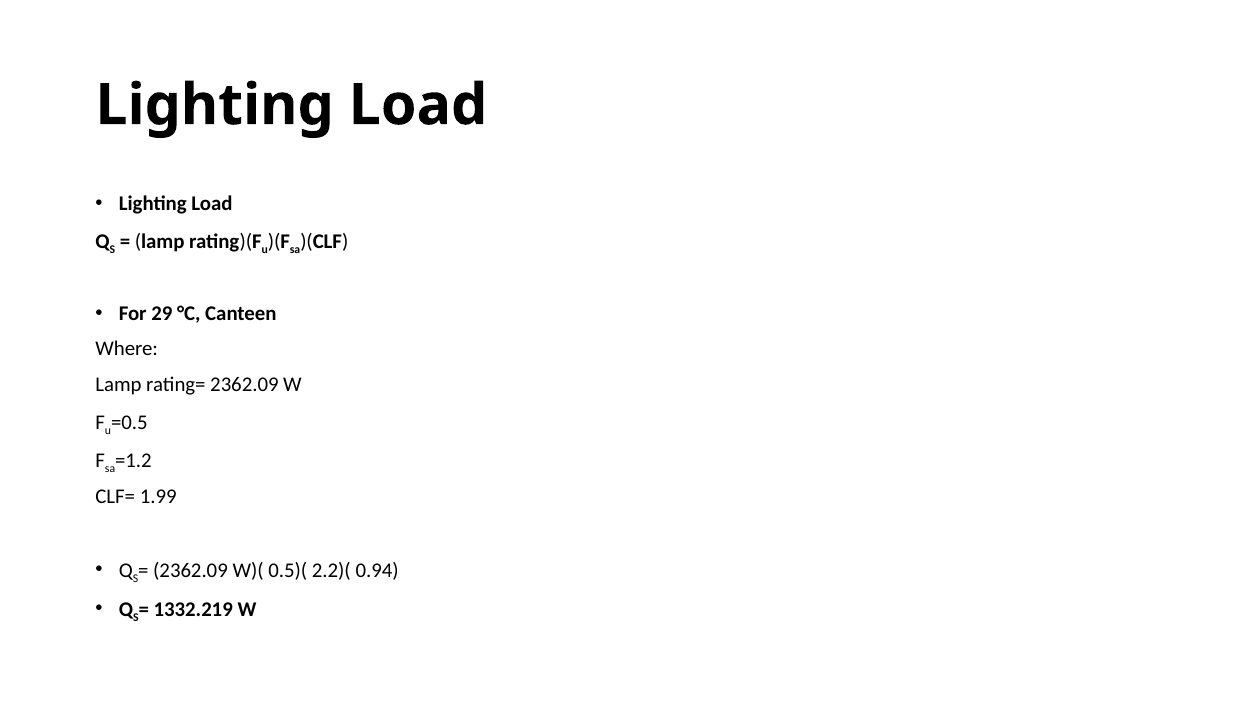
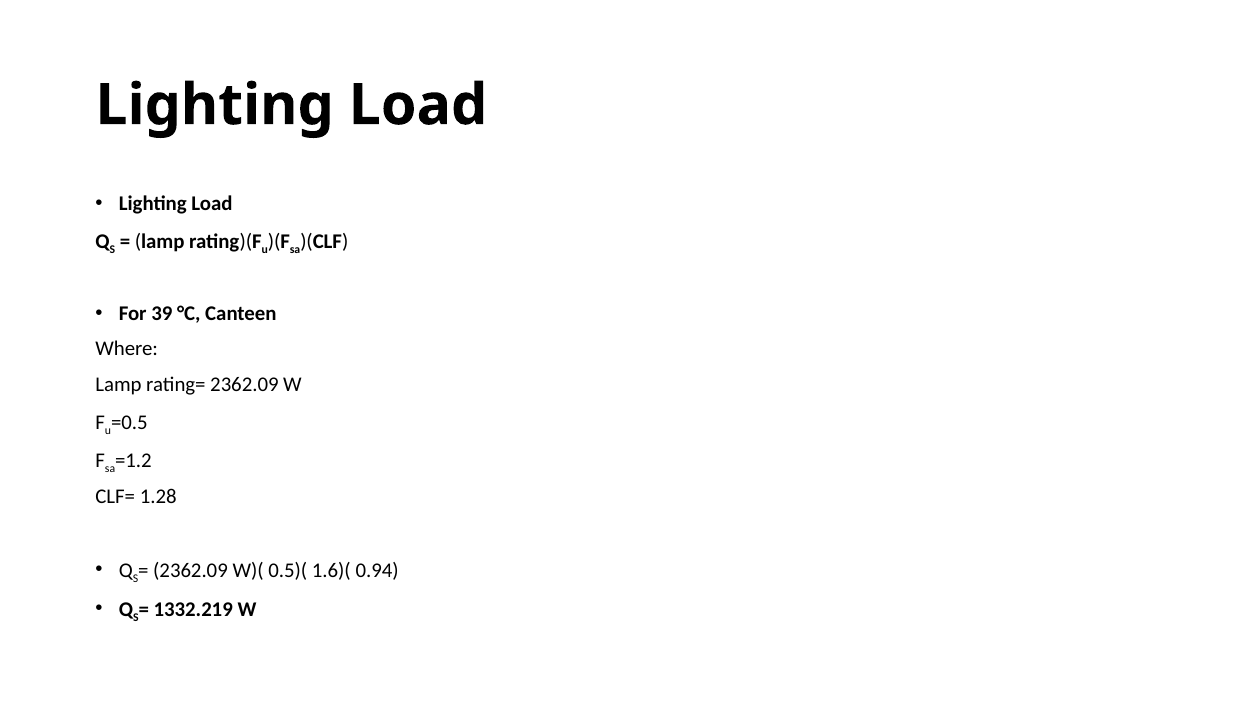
29: 29 -> 39 (162, 313)
1.99: 1.99 -> 1.28 (158, 497)
2.2)(: 2.2)( -> 1.6)( (331, 570)
